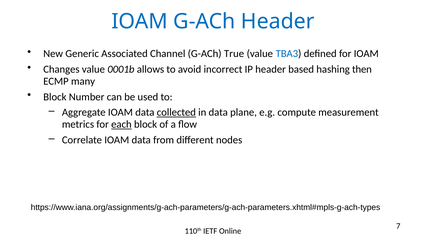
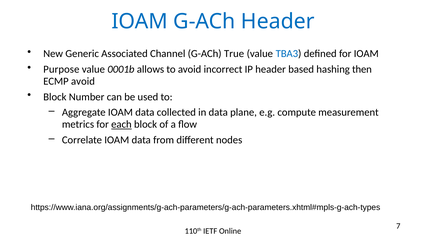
Changes: Changes -> Purpose (61, 69)
ECMP many: many -> avoid (83, 81)
collected underline: present -> none (176, 112)
